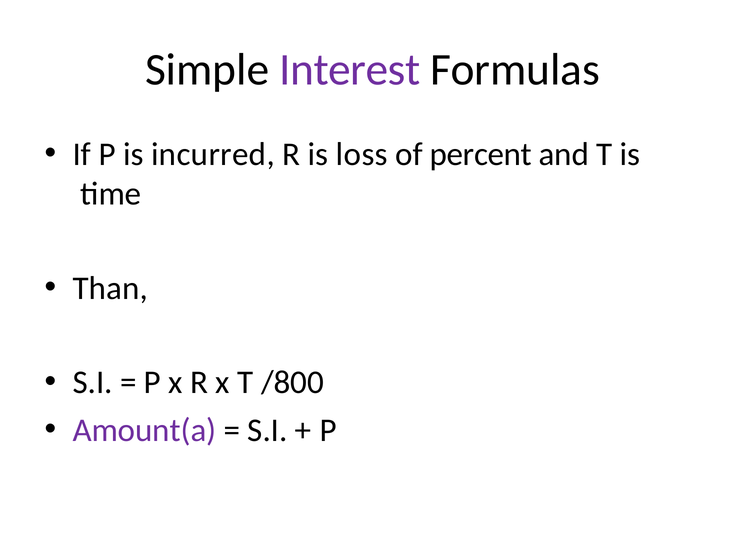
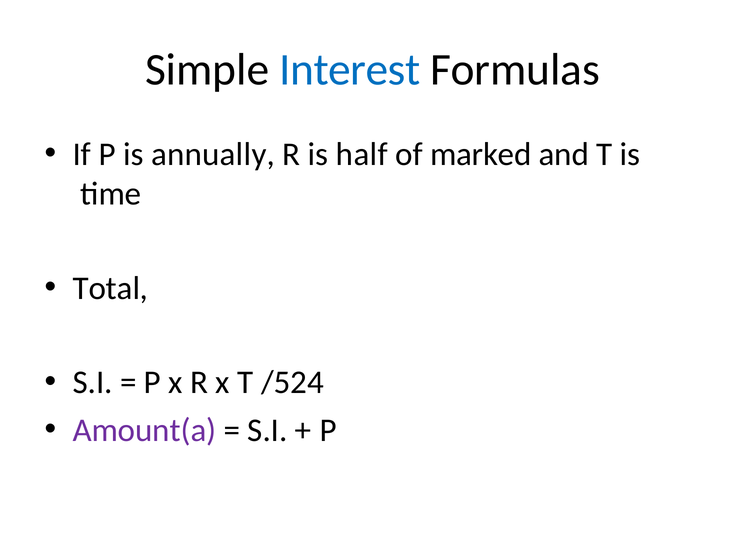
Interest colour: purple -> blue (350, 70)
incurred: incurred -> annually (213, 154)
loss: loss -> half (362, 154)
percent: percent -> marked (481, 154)
Than: Than -> Total (110, 288)
/800: /800 -> /524 (292, 382)
